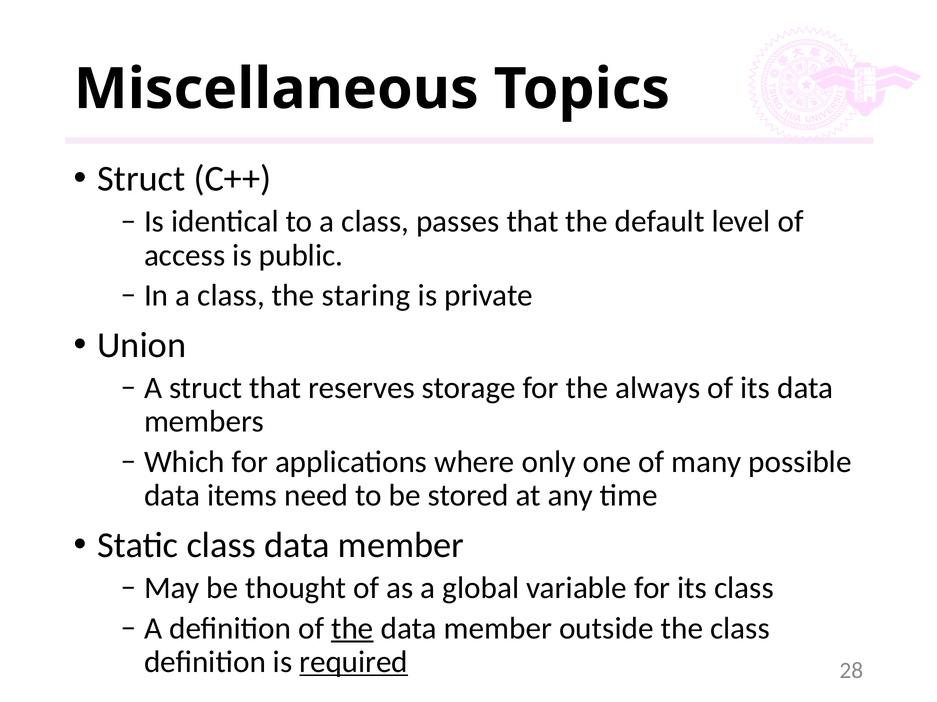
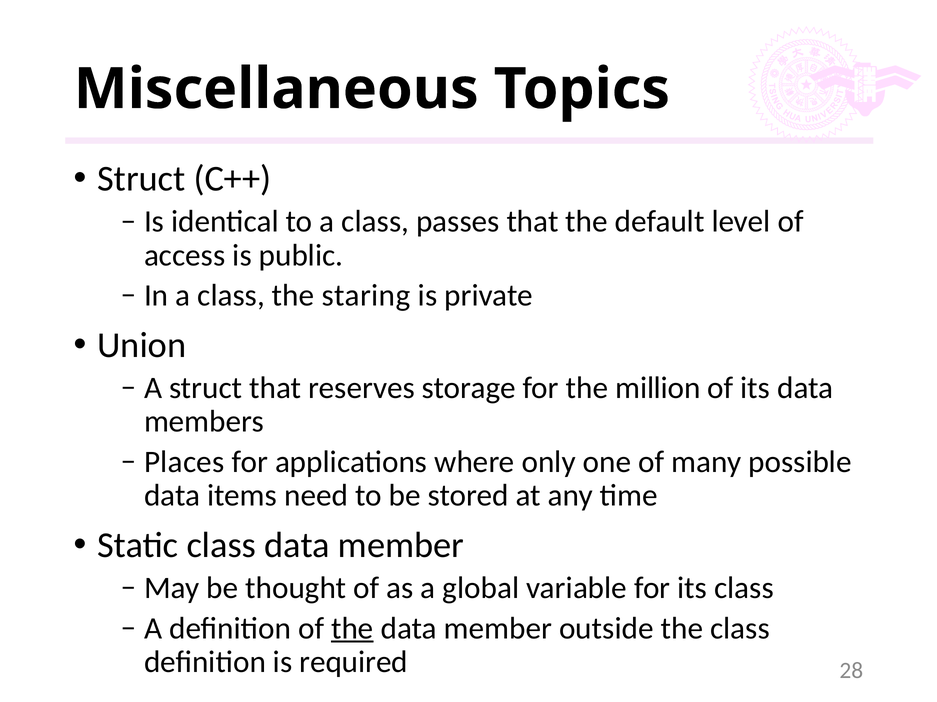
always: always -> million (658, 388)
Which: Which -> Places (184, 462)
required underline: present -> none (354, 663)
